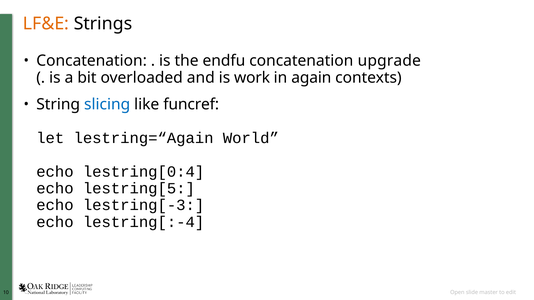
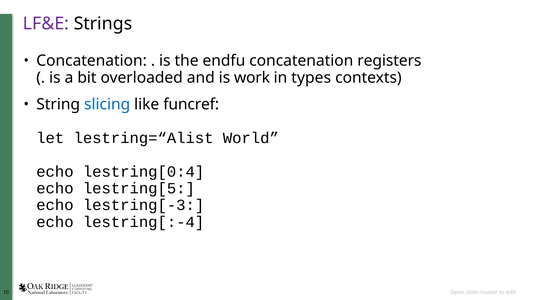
LF&E colour: orange -> purple (46, 24)
upgrade: upgrade -> registers (389, 61)
again: again -> types (311, 78)
lestring=“Again: lestring=“Again -> lestring=“Alist (144, 138)
